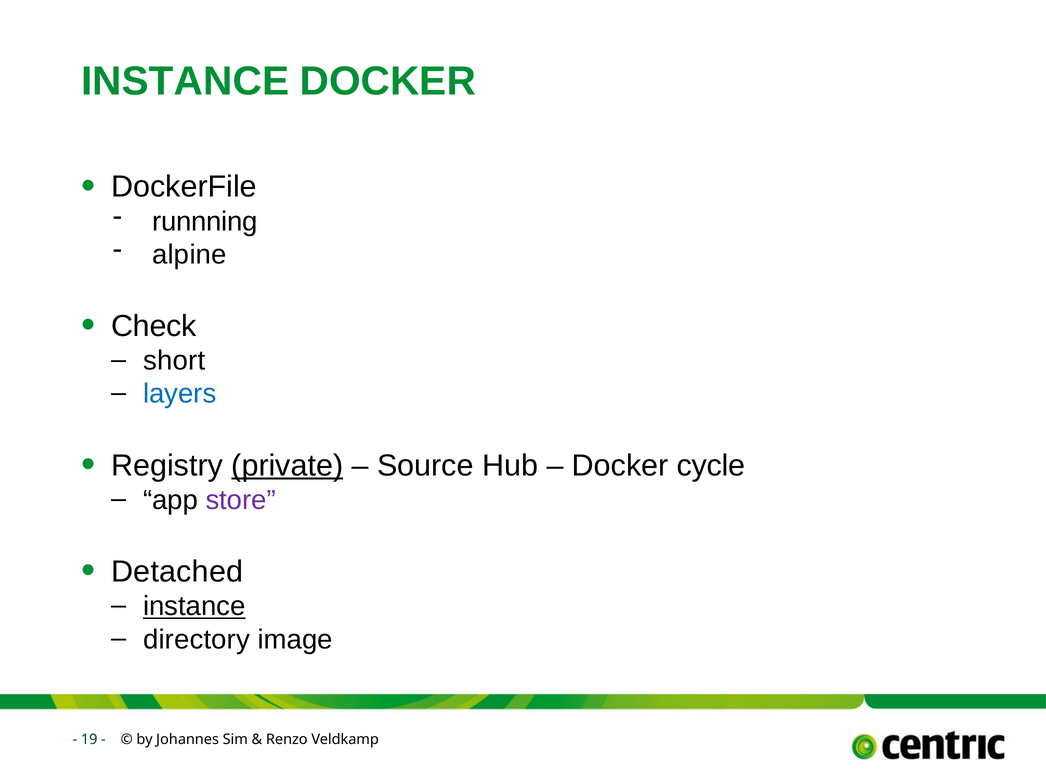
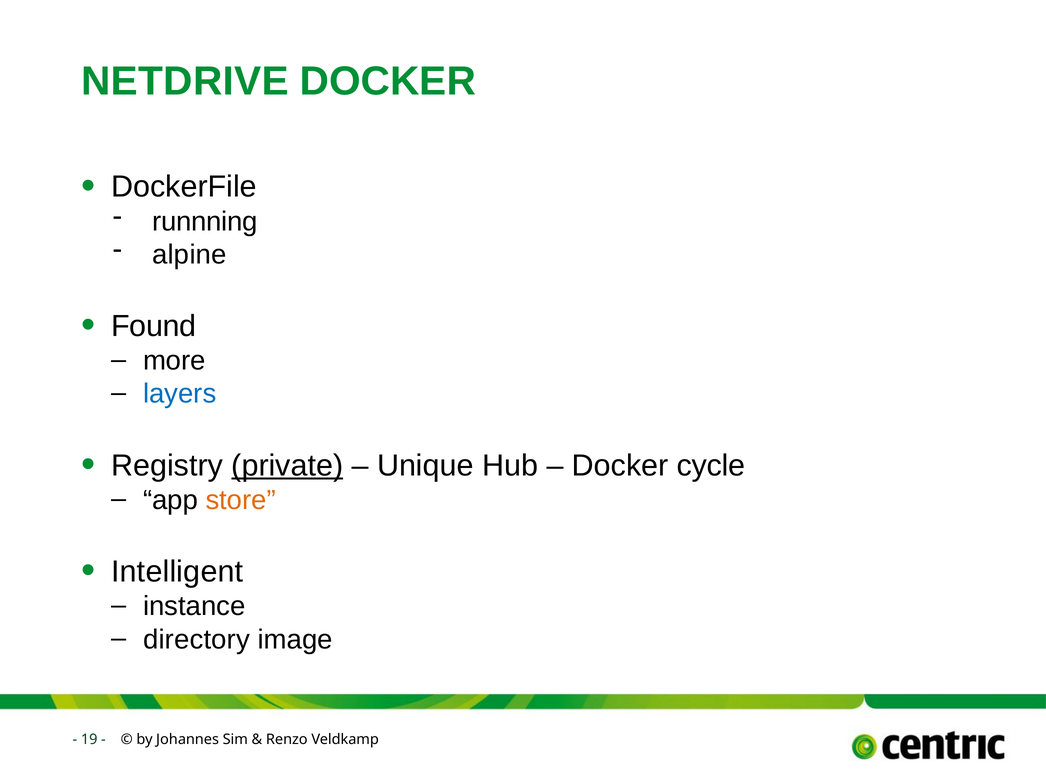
INSTANCE: INSTANCE -> NETDRIVE (185, 81)
Check: Check -> Found (154, 326)
short: short -> more (174, 361)
Source: Source -> Unique (425, 466)
store colour: purple -> orange (241, 500)
Detached: Detached -> Intelligent (177, 572)
instance underline: present -> none (194, 607)
